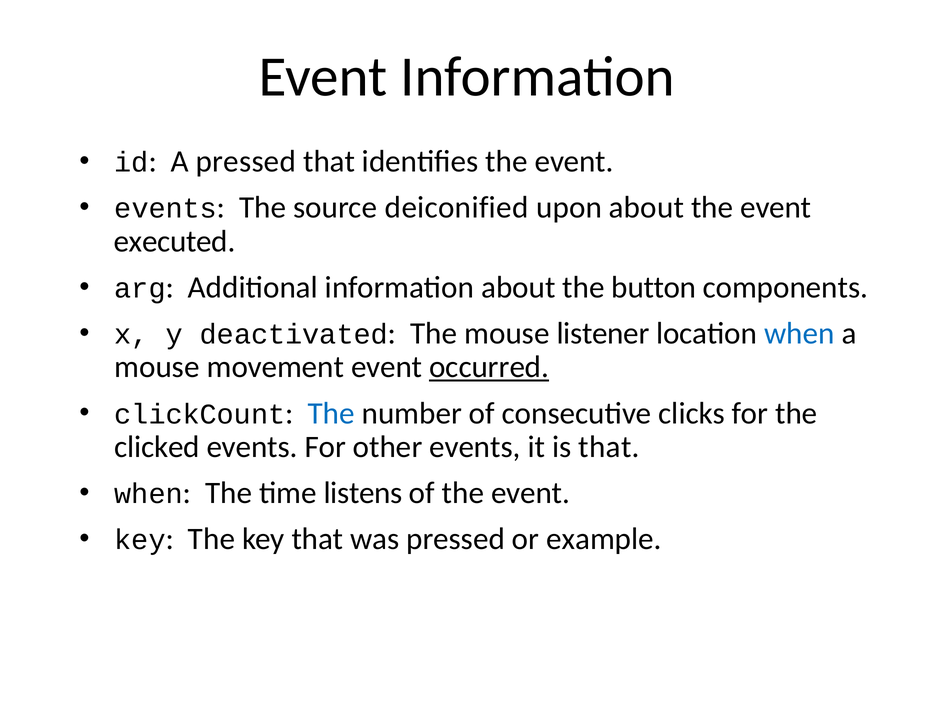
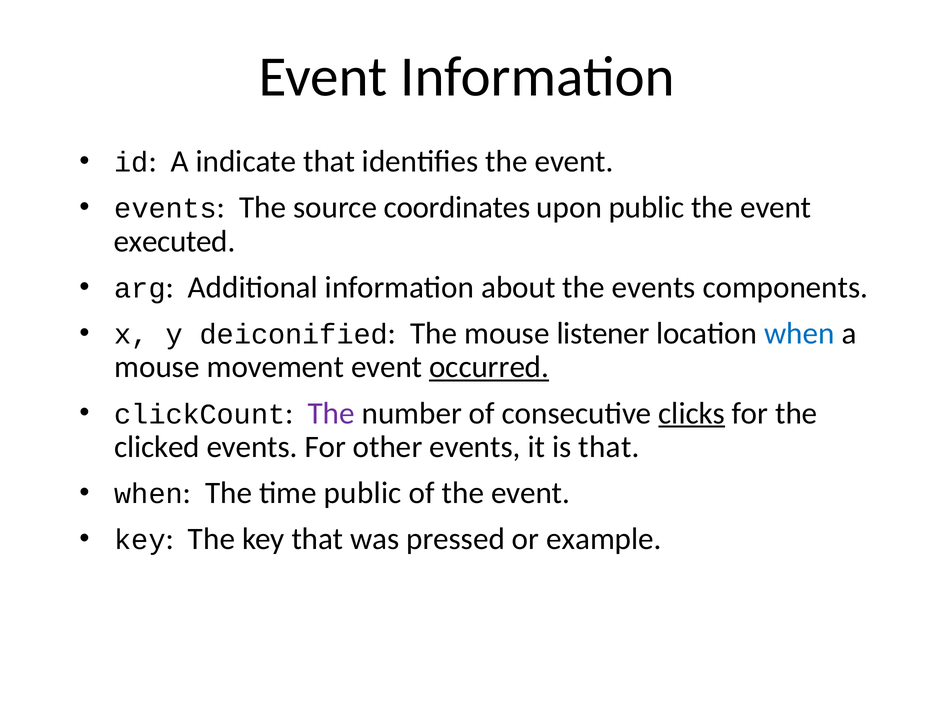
A pressed: pressed -> indicate (246, 161)
deiconified: deiconified -> coordinates (457, 207)
upon about: about -> public (647, 207)
the button: button -> events (654, 287)
deactivated: deactivated -> deiconified (294, 334)
The colour: blue -> purple (331, 413)
clicks underline: none -> present (692, 413)
time listens: listens -> public (363, 493)
